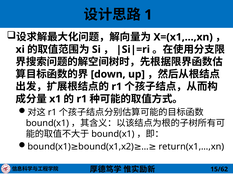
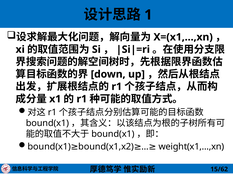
return(x1,…,xn: return(x1,…,xn -> weight(x1,…,xn (191, 147)
